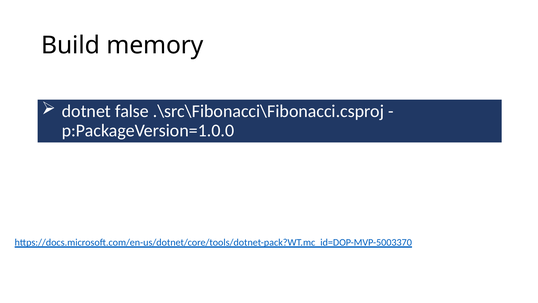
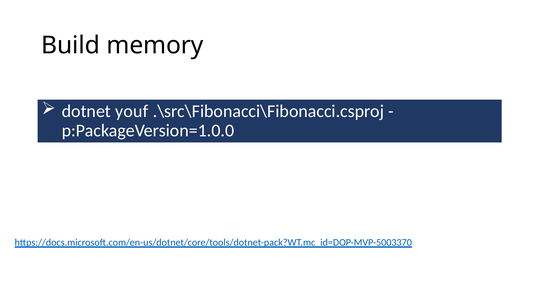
false: false -> youf (132, 111)
